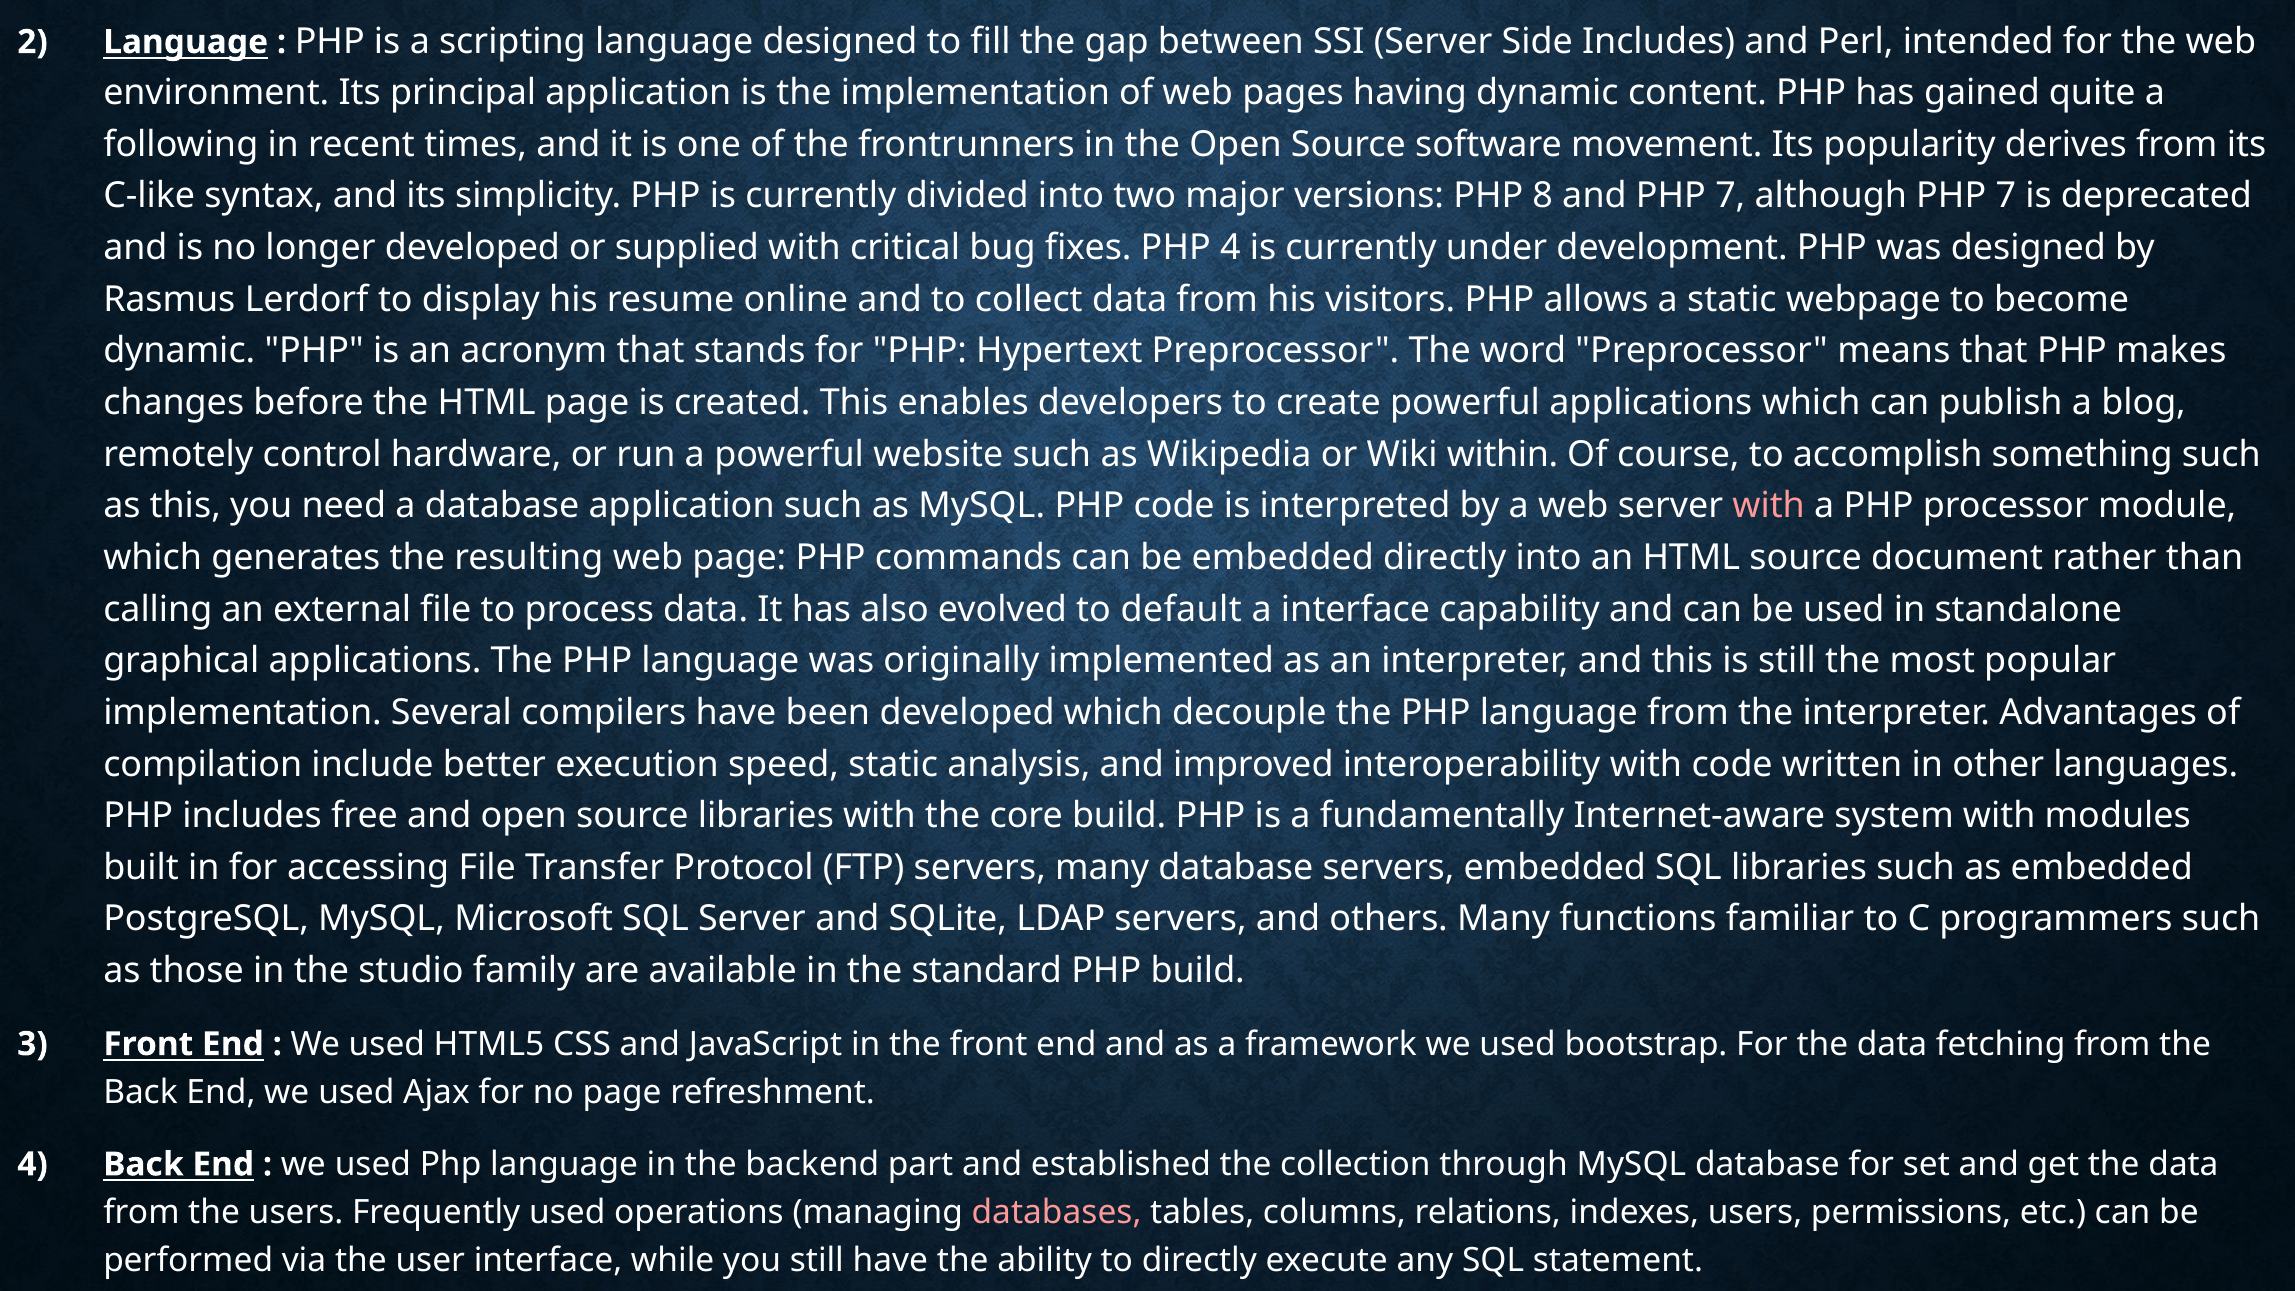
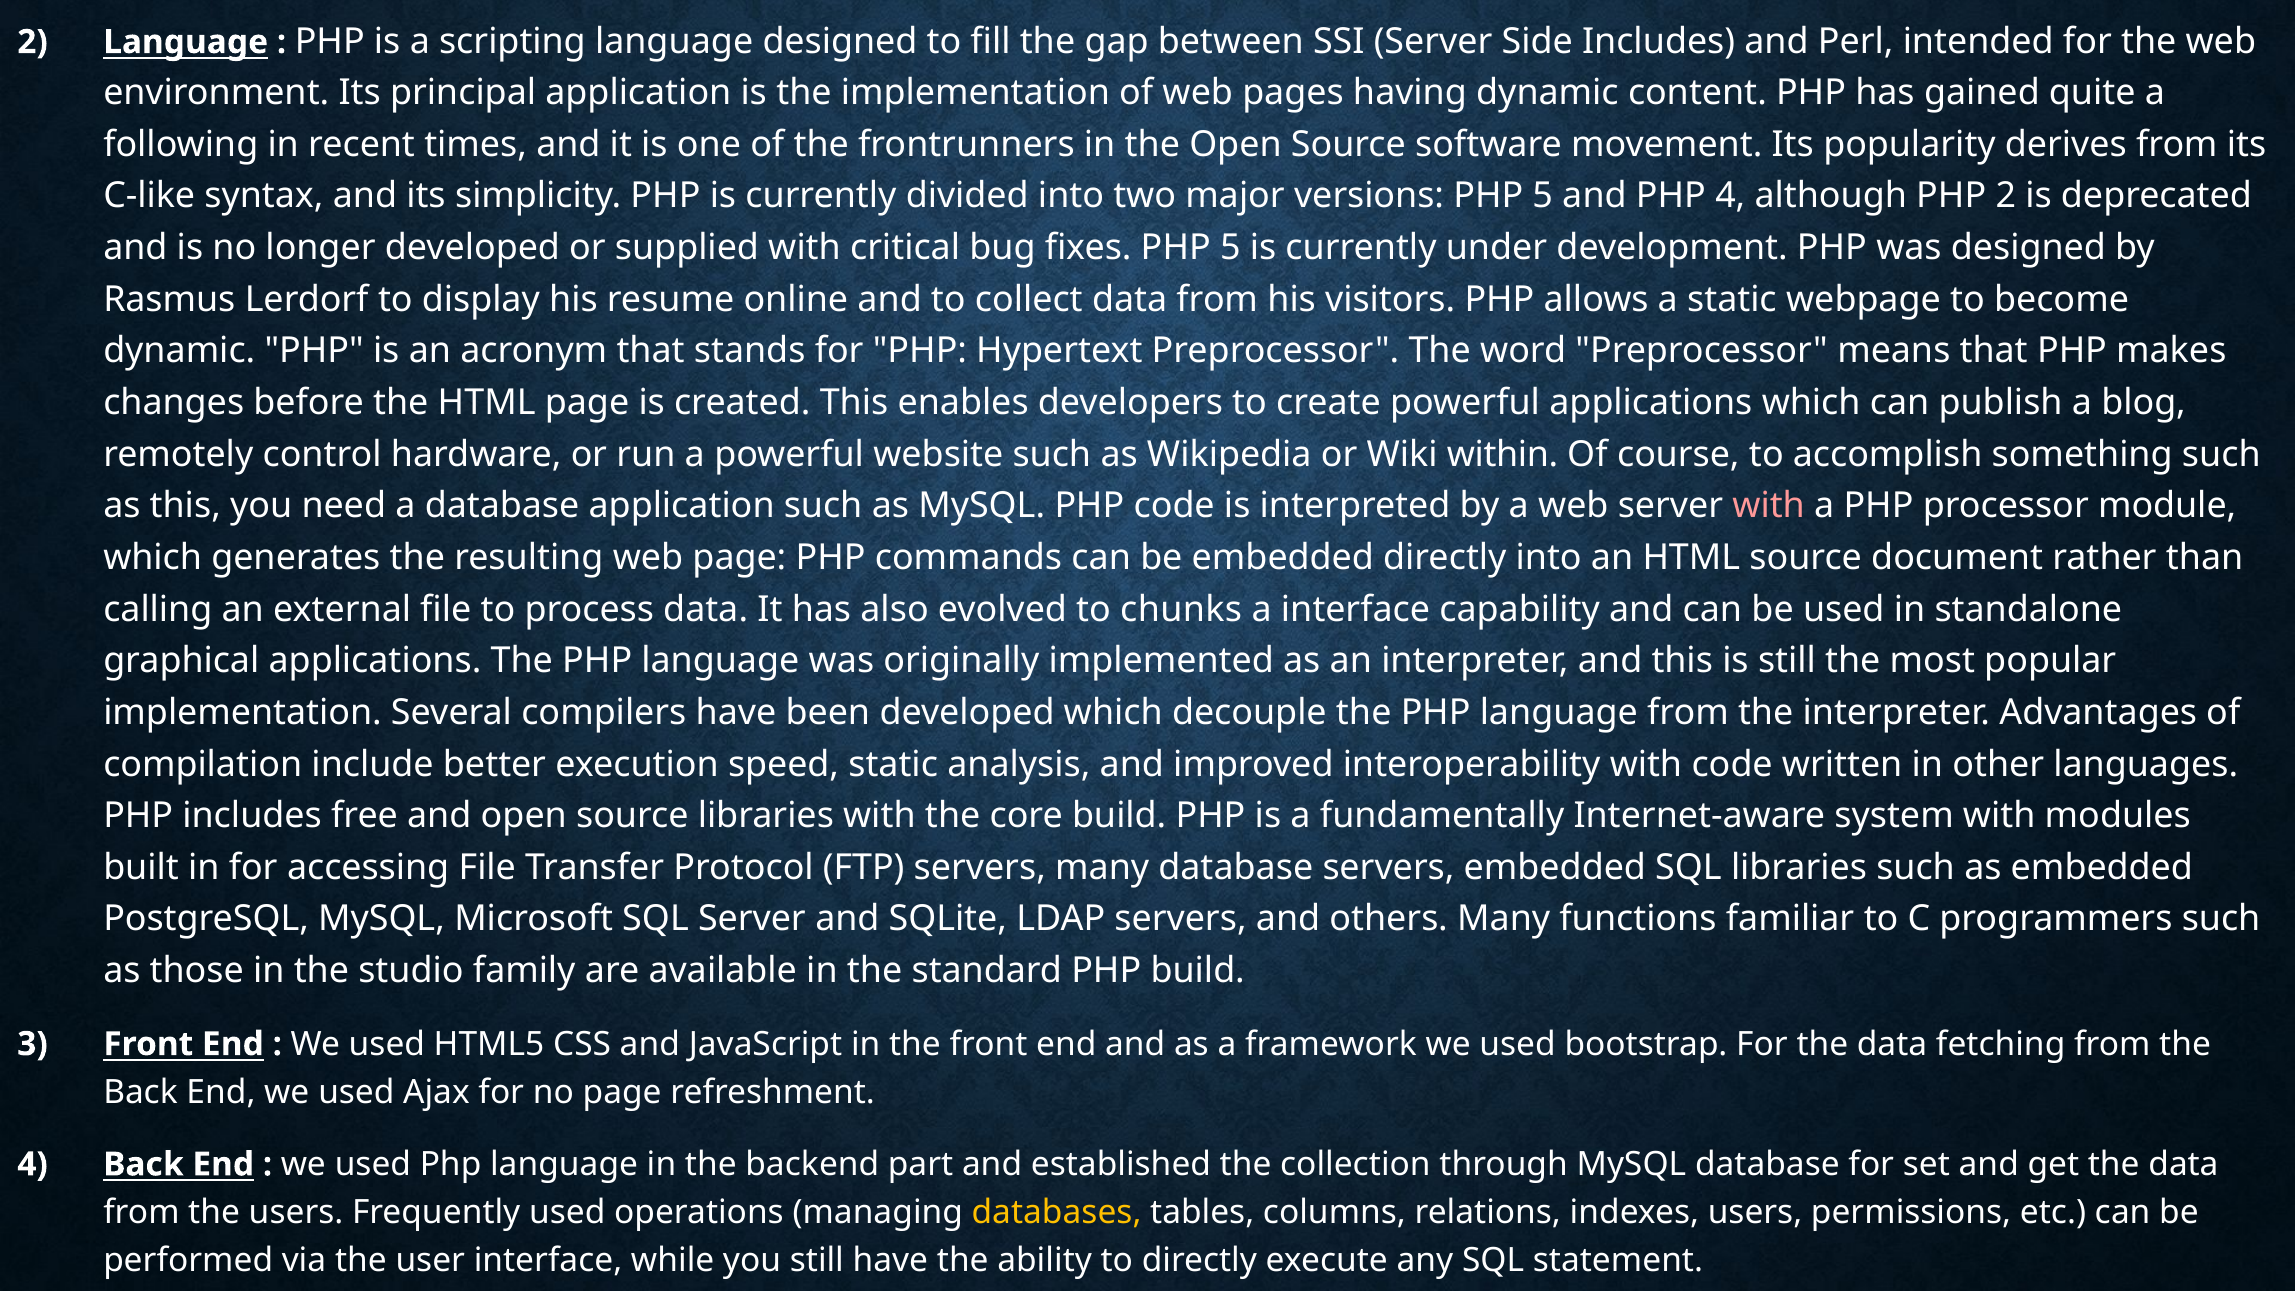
versions PHP 8: 8 -> 5 (1543, 196)
and PHP 7: 7 -> 4 (1730, 196)
although PHP 7: 7 -> 2 (2006, 196)
fixes PHP 4: 4 -> 5 (1230, 248)
default: default -> chunks (1181, 609)
databases colour: pink -> yellow (1057, 1213)
